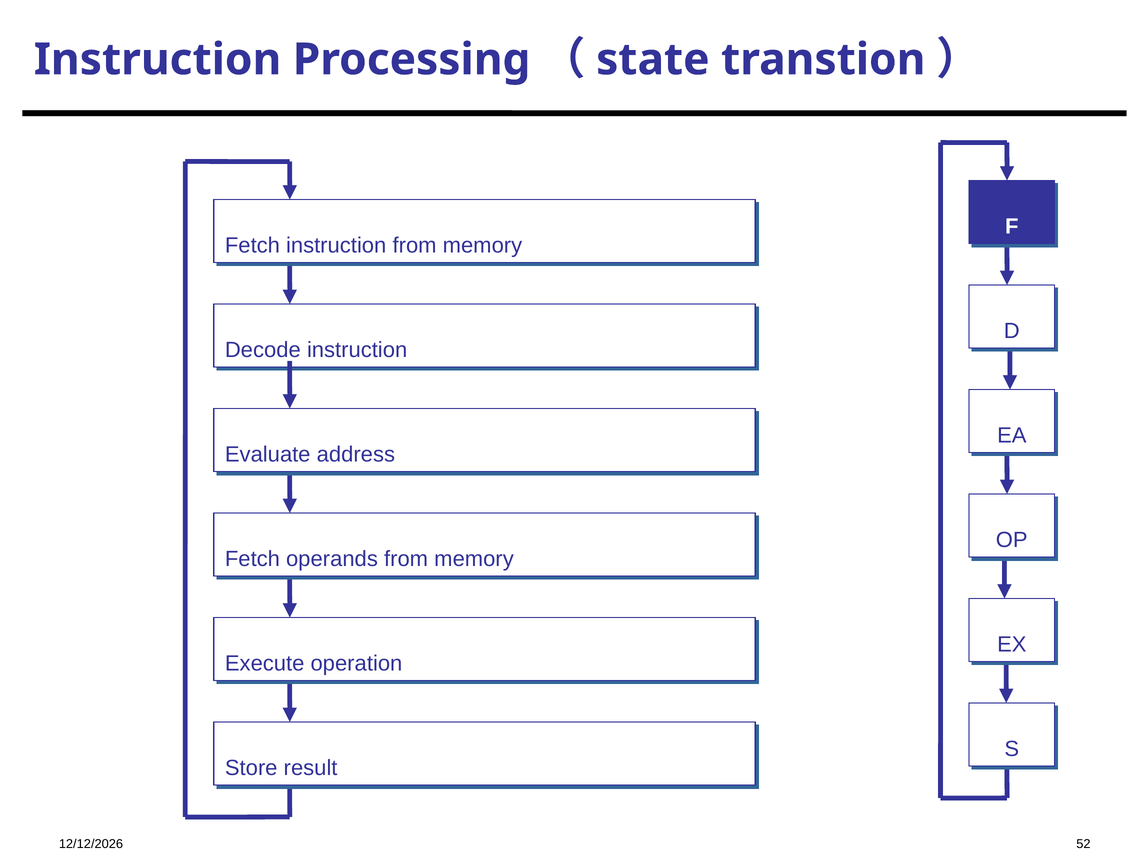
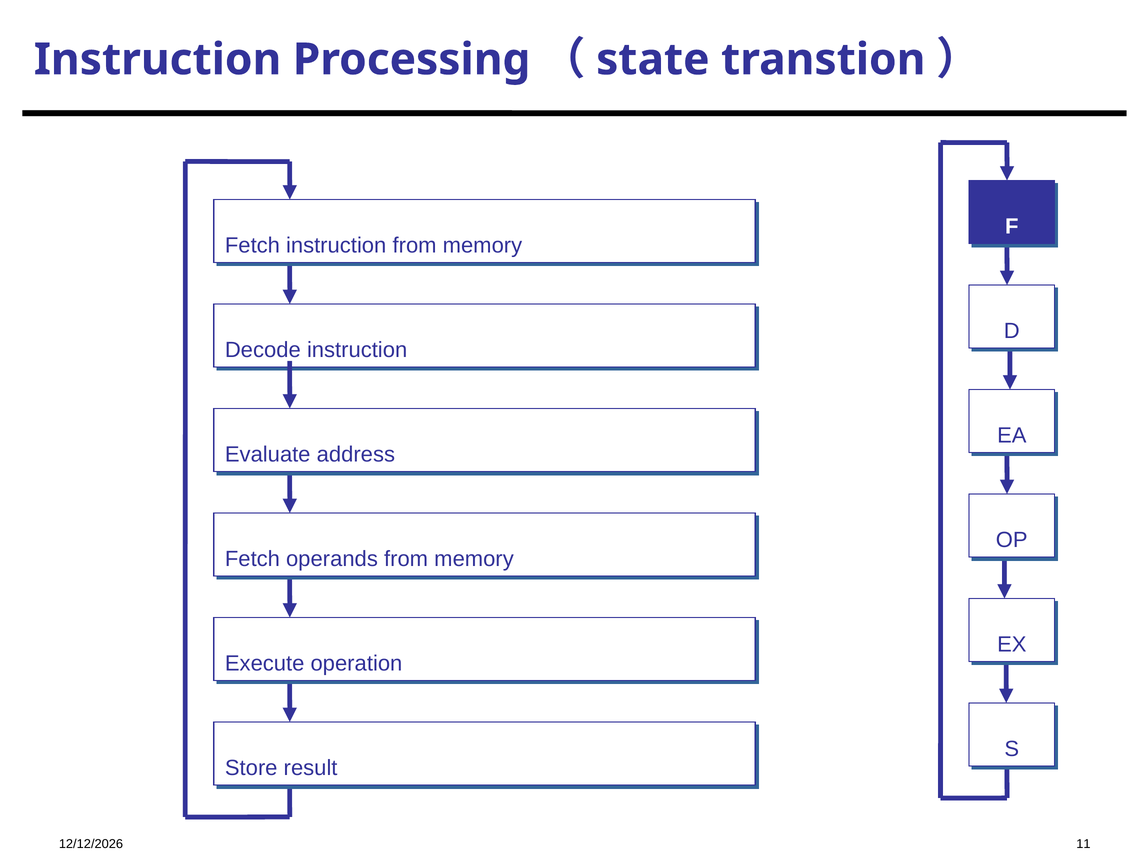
52: 52 -> 11 (1083, 844)
